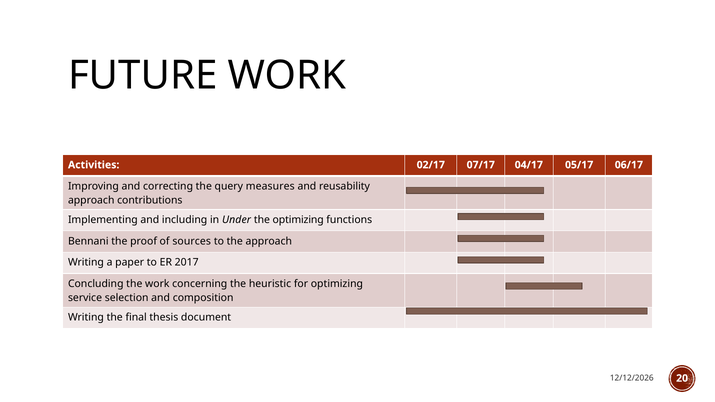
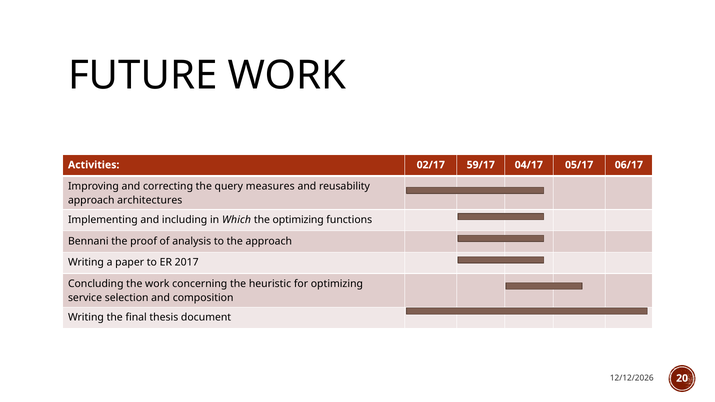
07/17: 07/17 -> 59/17 (481, 165)
contributions: contributions -> architectures (150, 200)
Under: Under -> Which (237, 220)
sources: sources -> analysis (192, 241)
